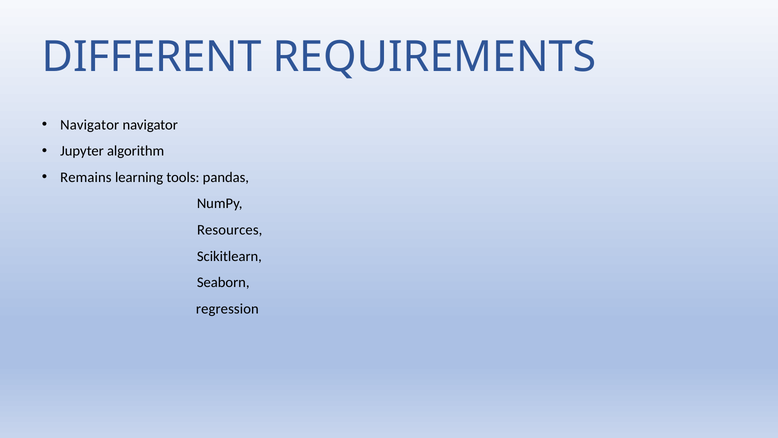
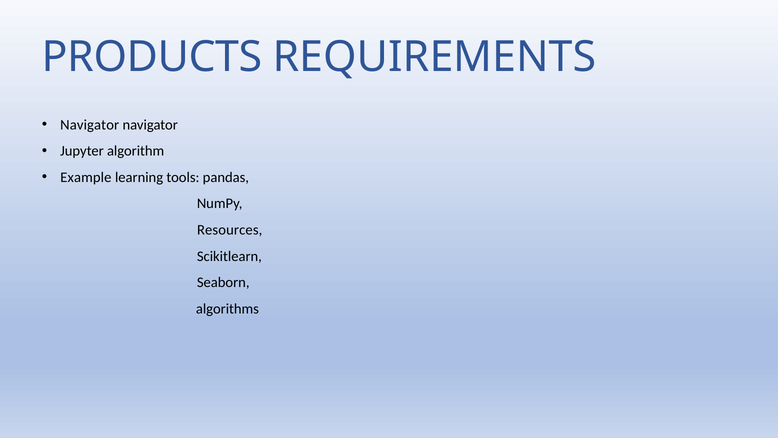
DIFFERENT: DIFFERENT -> PRODUCTS (152, 57)
Remains: Remains -> Example (86, 177)
regression: regression -> algorithms (227, 309)
